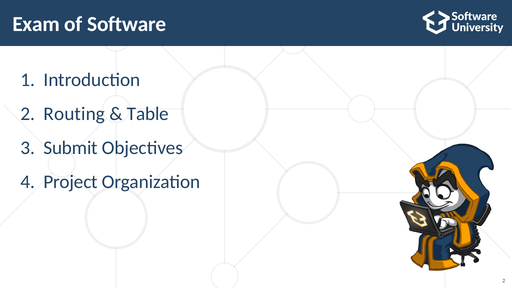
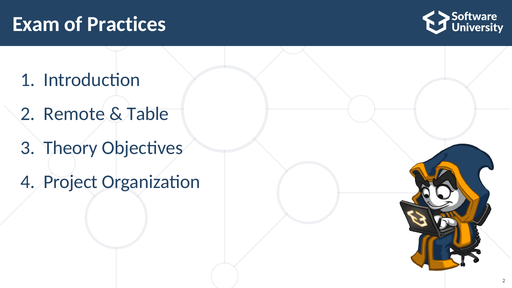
Software: Software -> Practices (127, 24)
Routing: Routing -> Remote (74, 114)
Submit: Submit -> Theory (71, 148)
